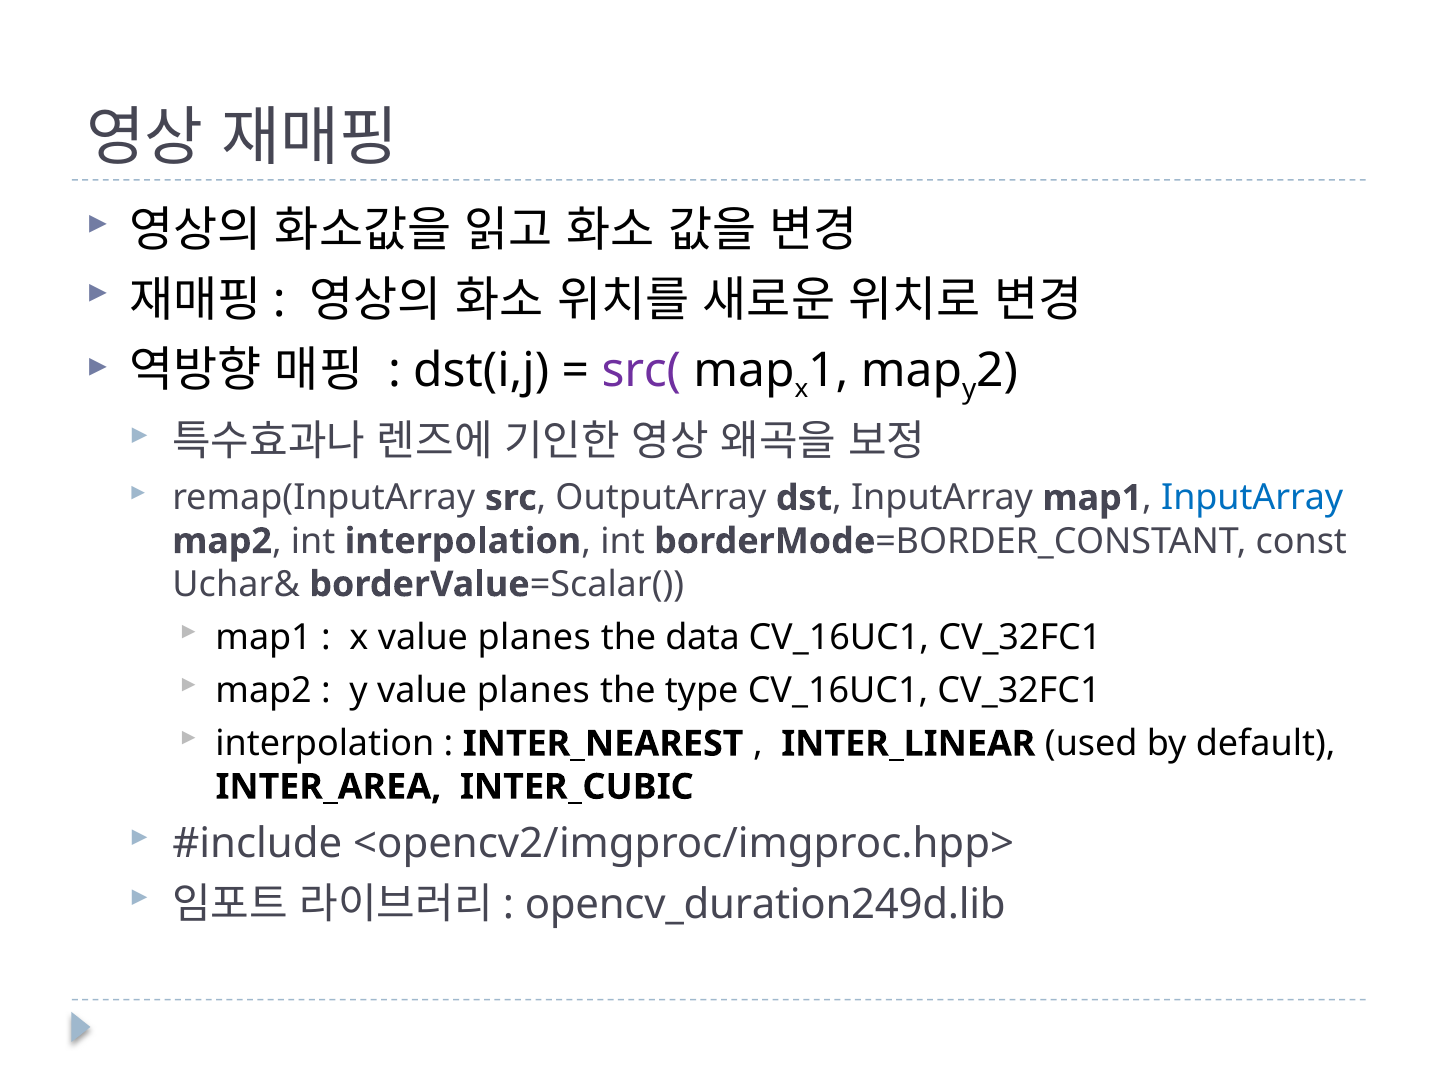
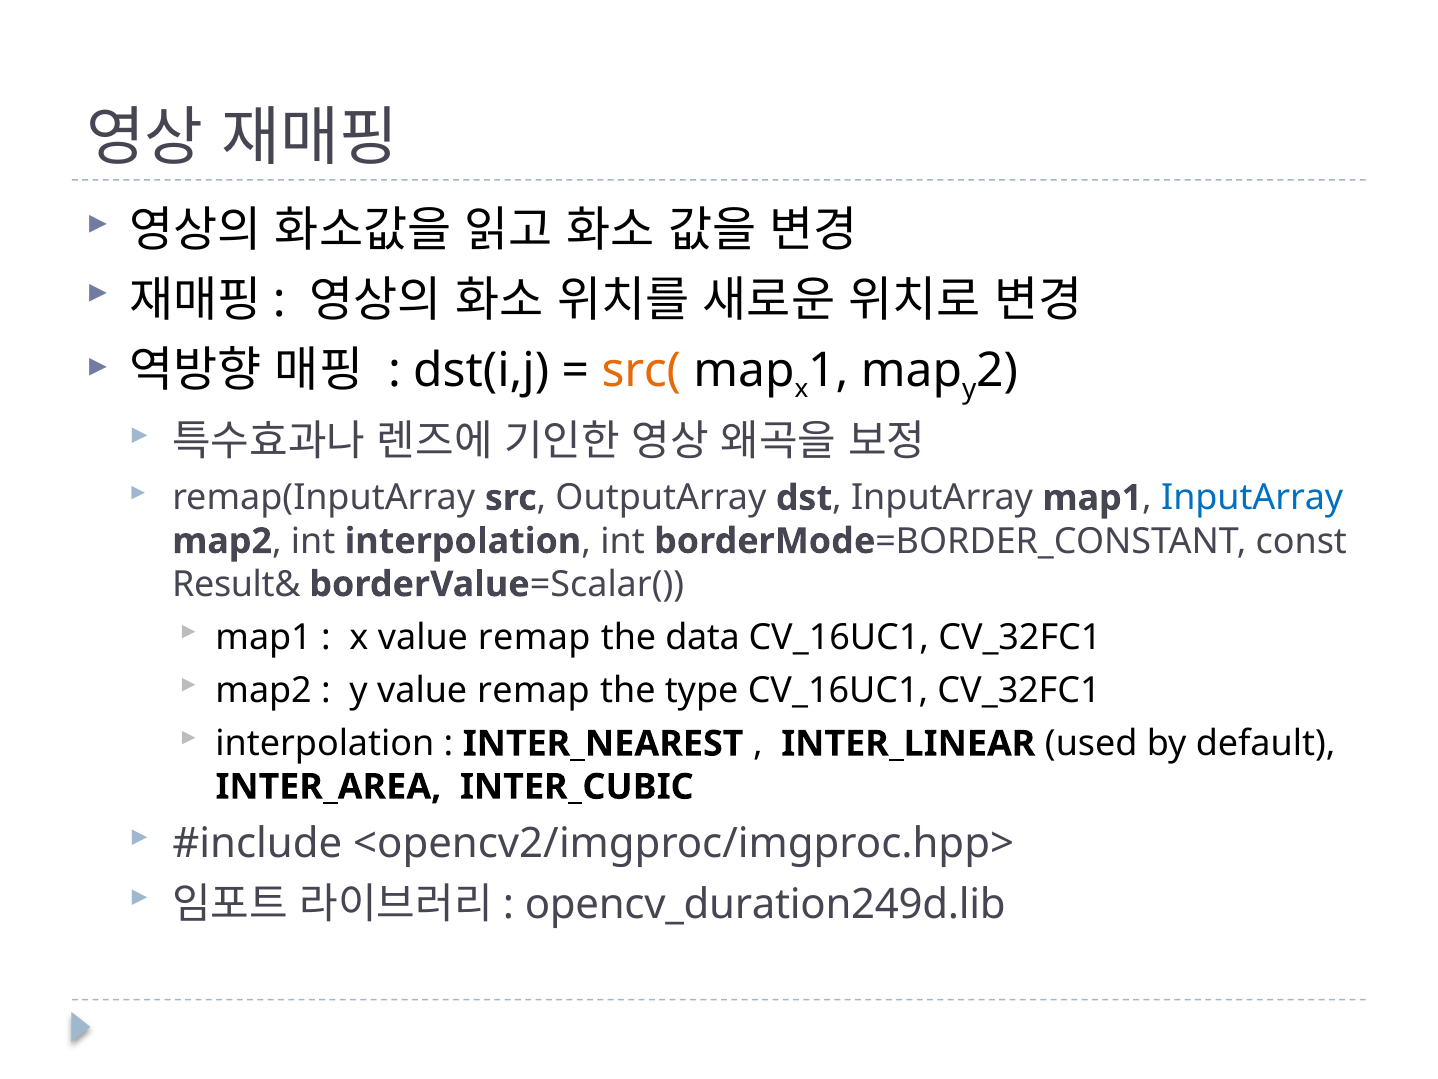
src( colour: purple -> orange (641, 370)
Uchar&: Uchar& -> Result& (236, 584)
x value planes: planes -> remap (534, 637)
y value planes: planes -> remap (533, 690)
